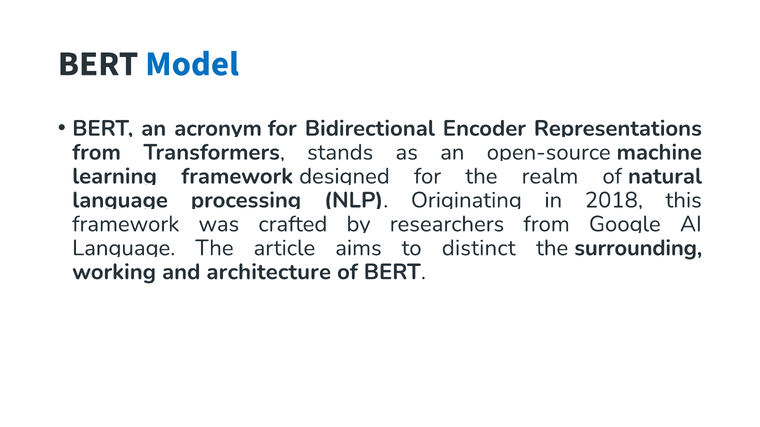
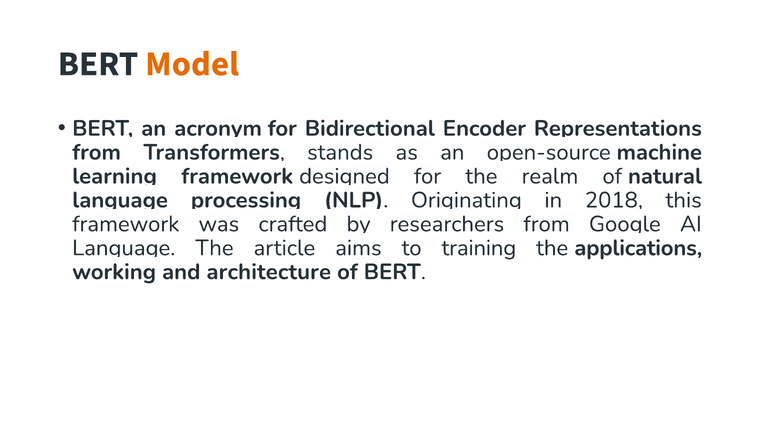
Model colour: blue -> orange (192, 64)
distinct: distinct -> training (479, 248)
surrounding: surrounding -> applications (638, 248)
